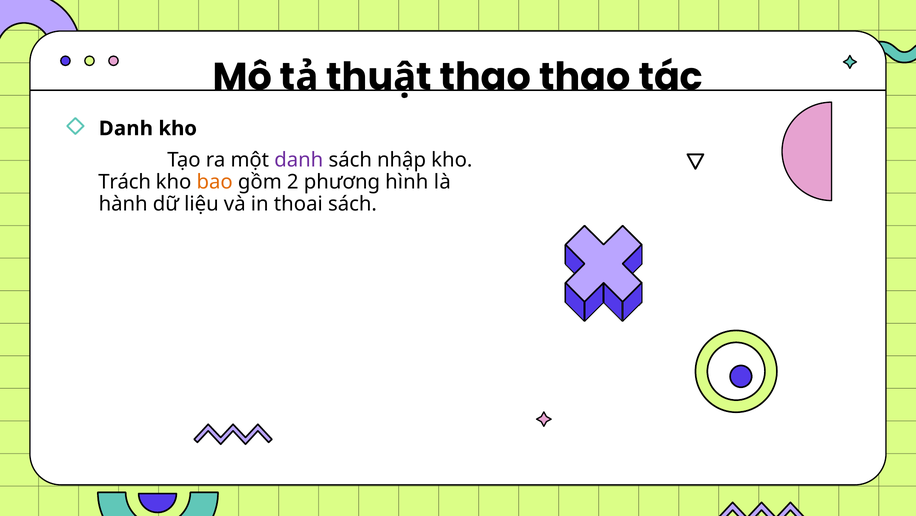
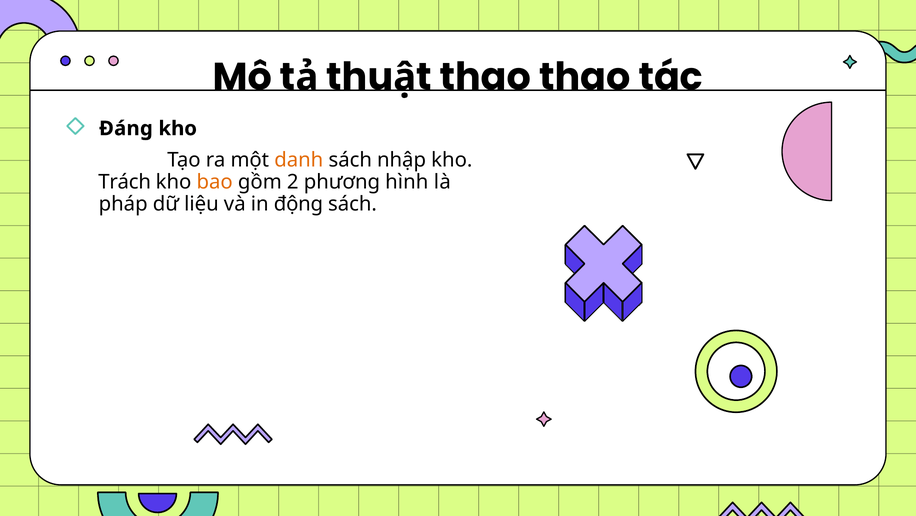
Danh: Danh -> Đáng (126, 128)
danh colour: purple -> orange (299, 160)
hành: hành -> pháp (123, 204)
thoai: thoai -> động (298, 204)
